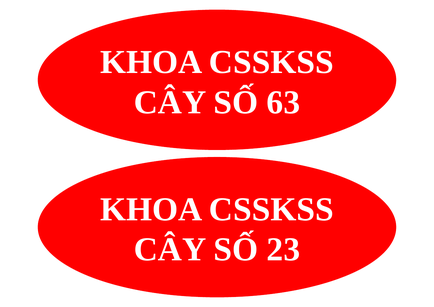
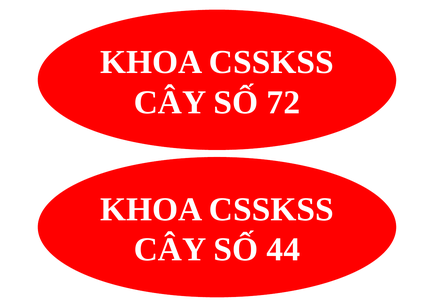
63: 63 -> 72 (283, 102)
23: 23 -> 44 (283, 249)
